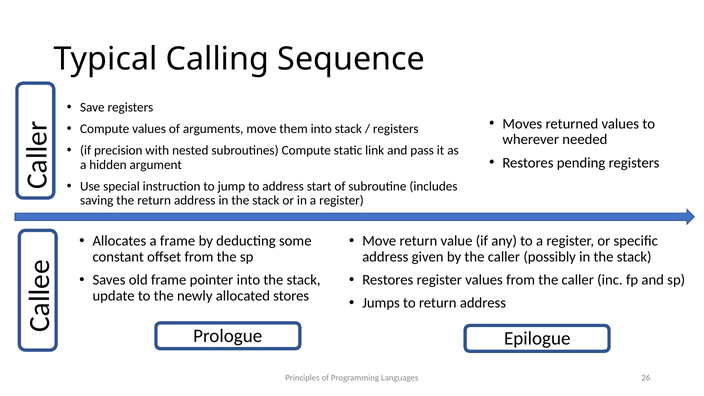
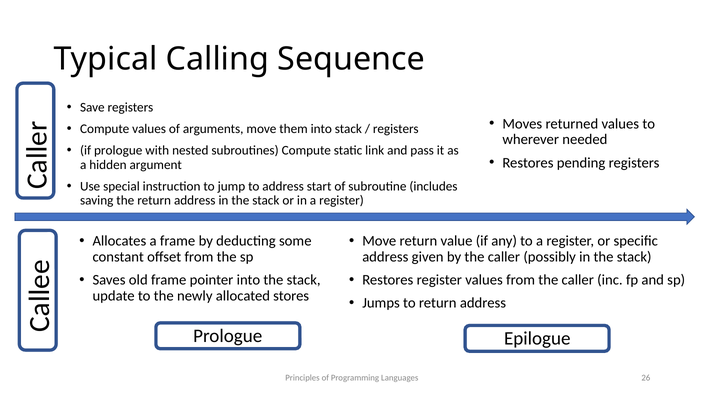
if precision: precision -> prologue (118, 151)
